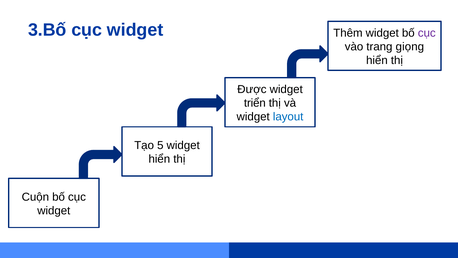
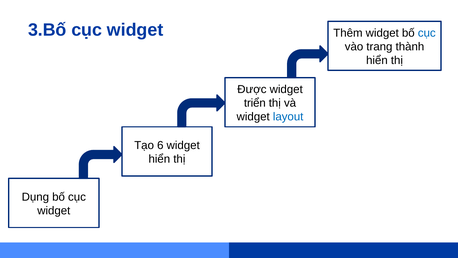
cục colour: purple -> blue (427, 33)
giọng: giọng -> thành (410, 47)
5: 5 -> 6 (160, 145)
Cuộn: Cuộn -> Dụng (35, 197)
